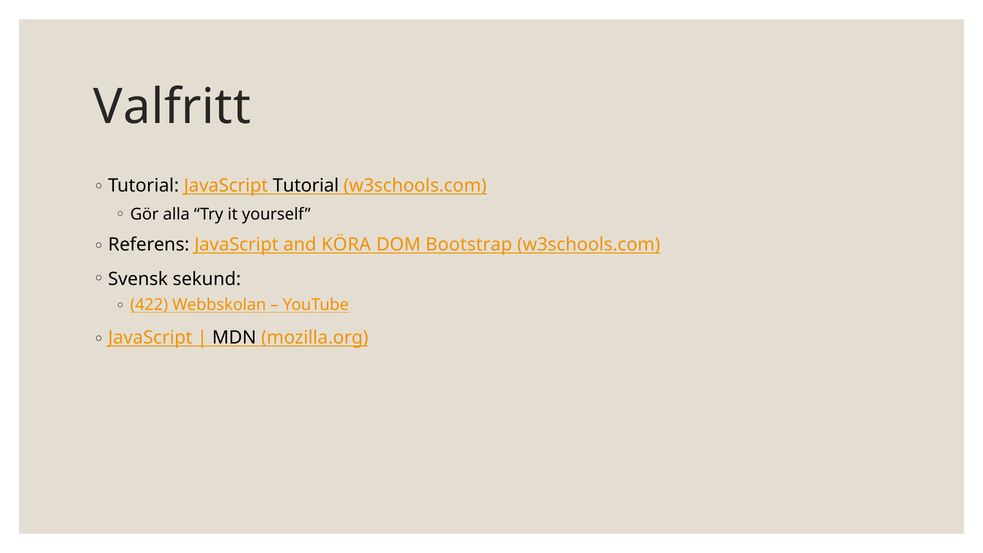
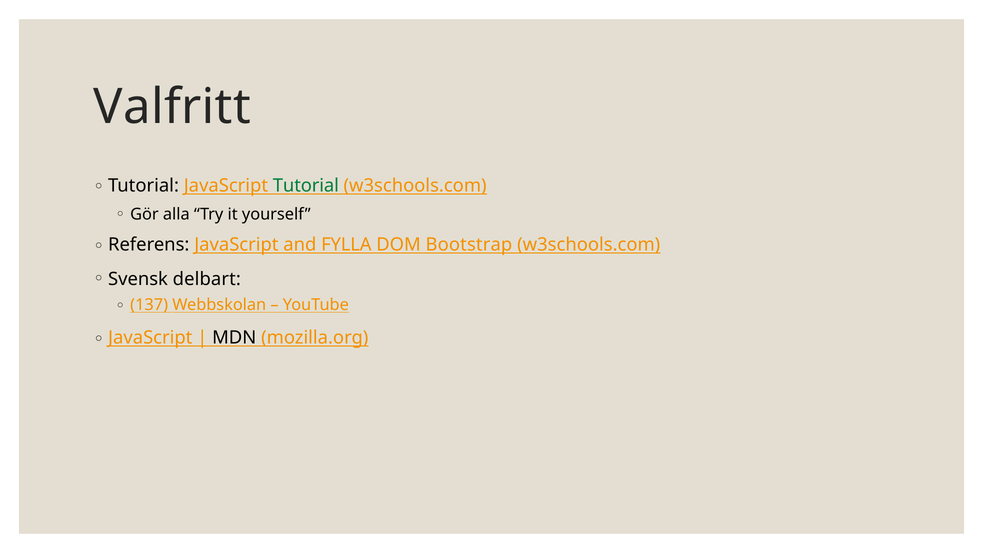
Tutorial colour: black -> green (306, 186)
KÖRA: KÖRA -> FYLLA (346, 245)
sekund: sekund -> delbart (207, 279)
422: 422 -> 137 (149, 305)
